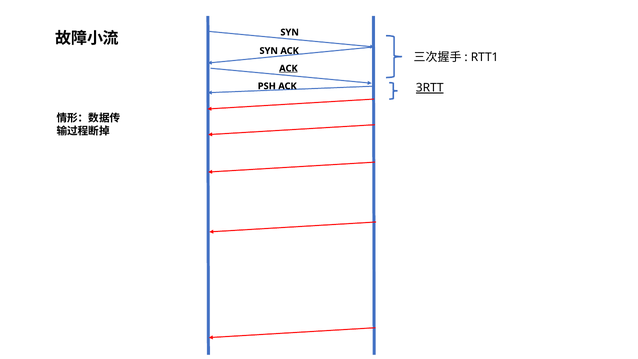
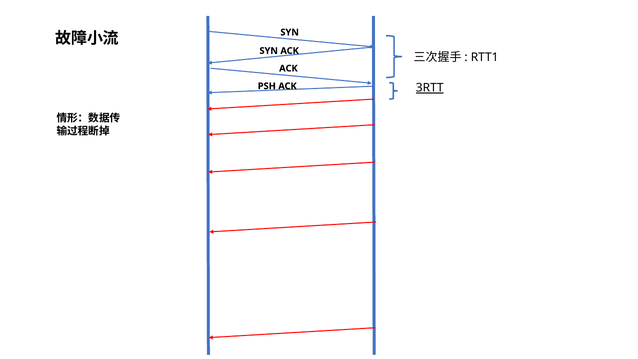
ACK underline: present -> none (288, 68)
